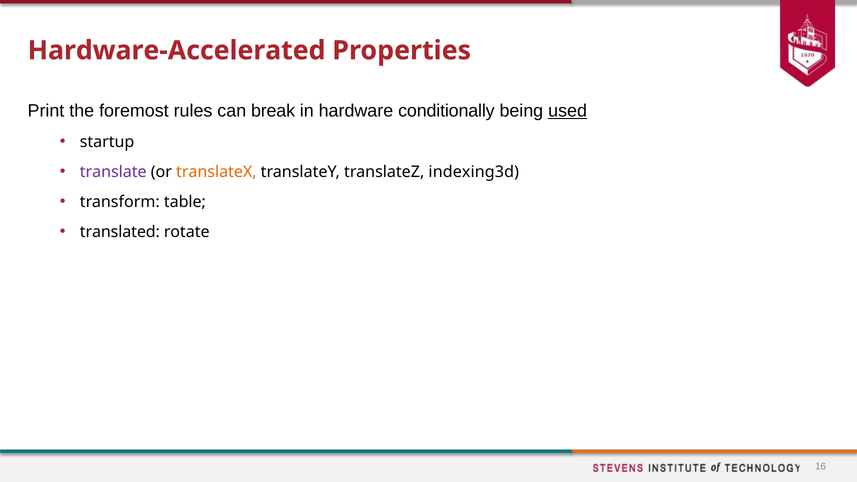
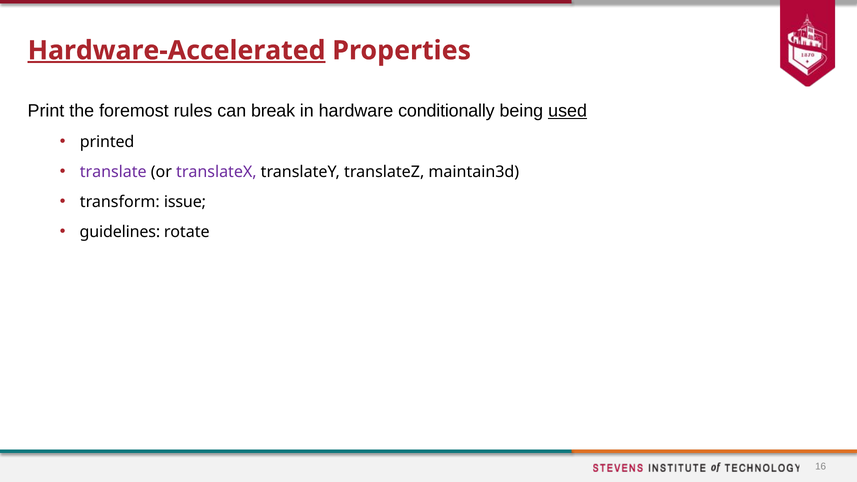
Hardware-Accelerated underline: none -> present (177, 51)
startup: startup -> printed (107, 142)
translateX colour: orange -> purple (216, 172)
indexing3d: indexing3d -> maintain3d (474, 172)
table: table -> issue (185, 202)
translated: translated -> guidelines (120, 232)
